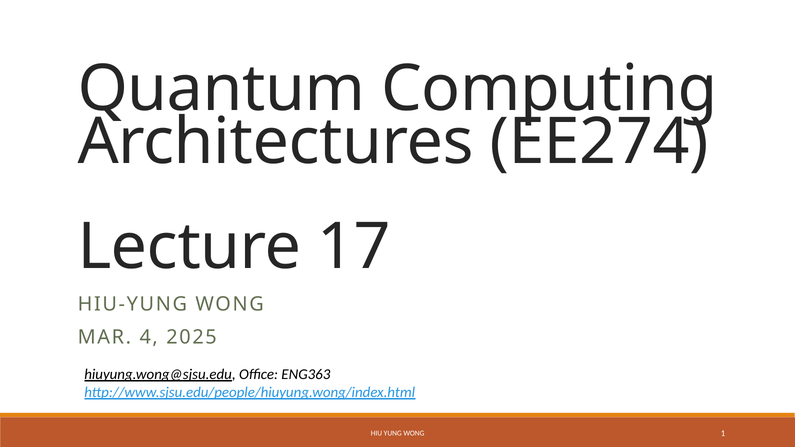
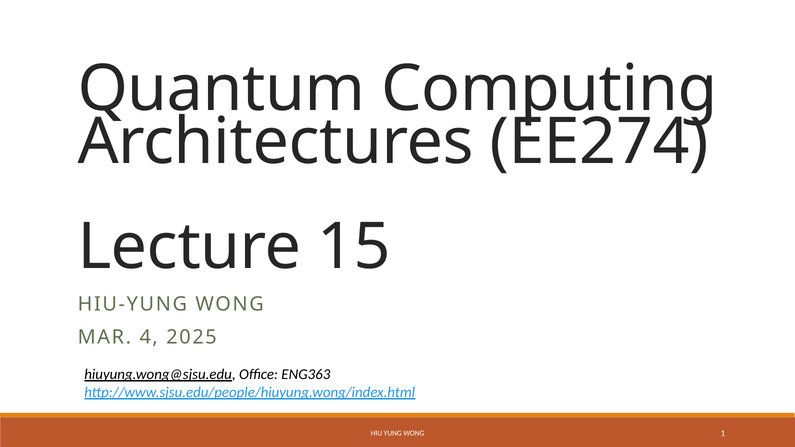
17: 17 -> 15 (354, 247)
